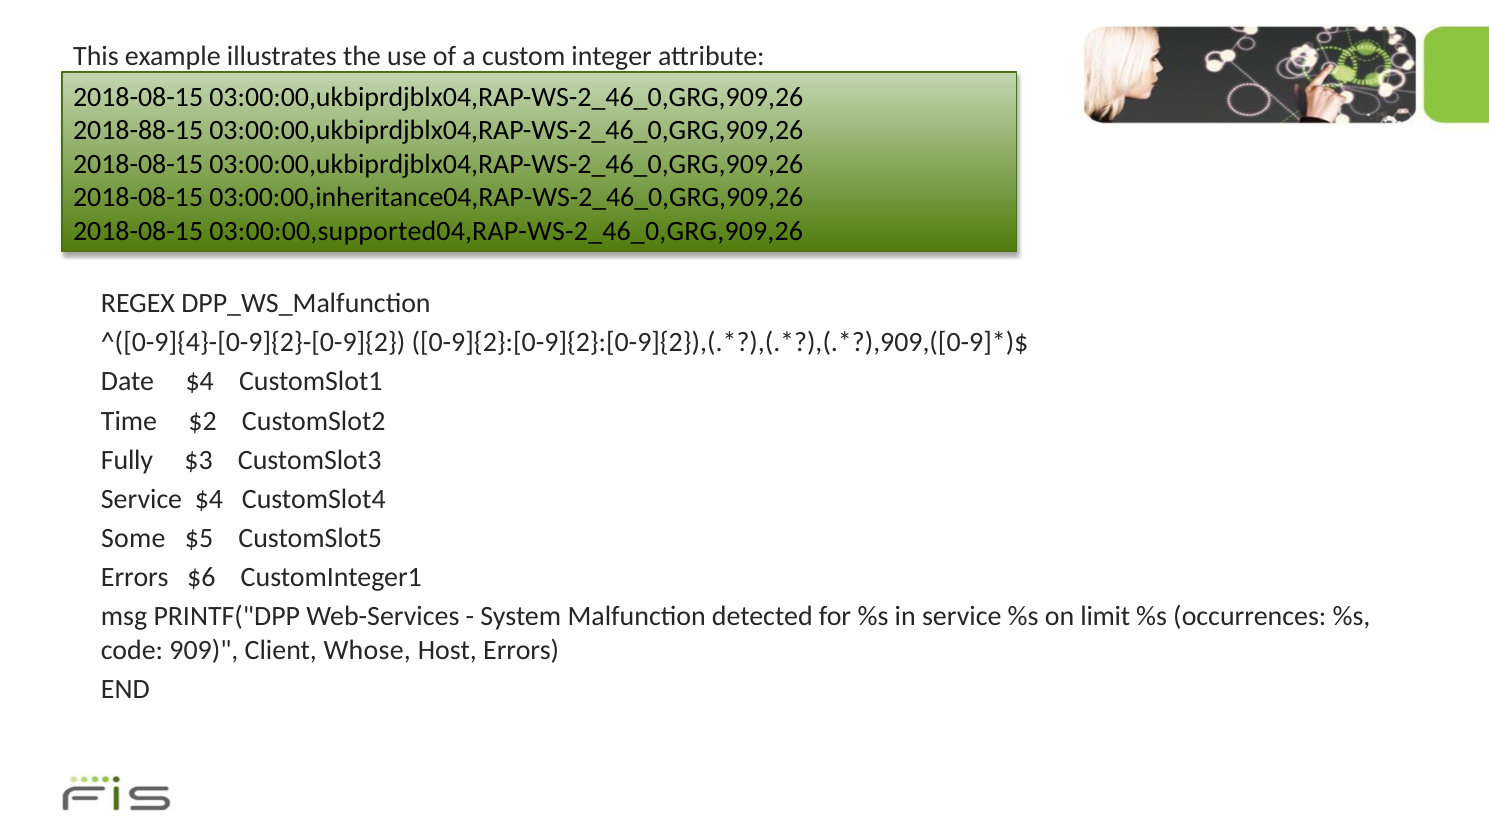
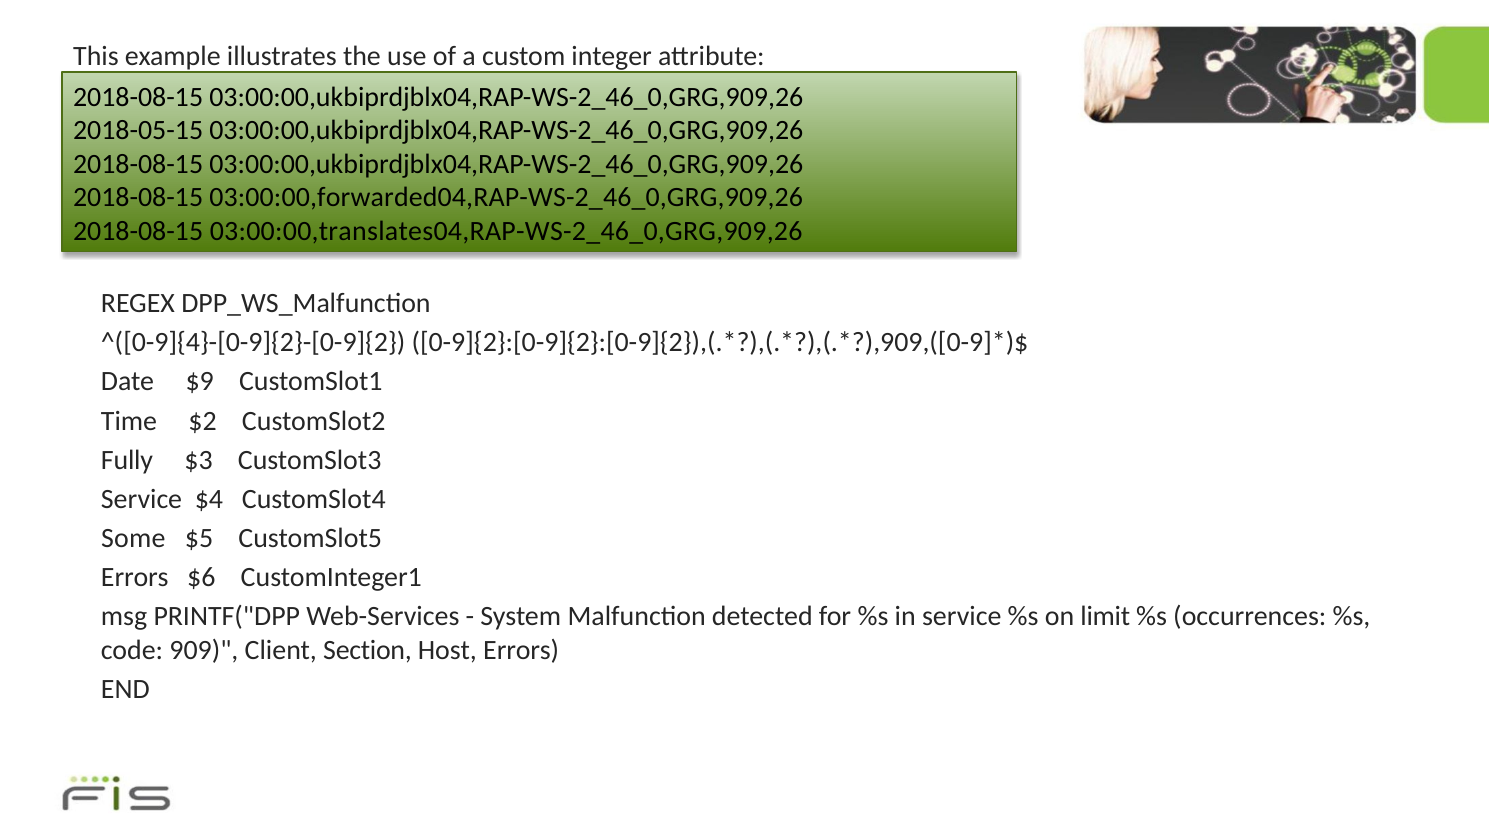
2018-88-15: 2018-88-15 -> 2018-05-15 (138, 130)
03:00:00,inheritance04,RAP-WS-2_46_0,GRG,909,26: 03:00:00,inheritance04,RAP-WS-2_46_0,GRG,909,26 -> 03:00:00,forwarded04,RAP-WS-2_46_0,GRG,909,26 (506, 197)
03:00:00,supported04,RAP-WS-2_46_0,GRG,909,26: 03:00:00,supported04,RAP-WS-2_46_0,GRG,909,26 -> 03:00:00,translates04,RAP-WS-2_46_0,GRG,909,26 (506, 231)
Date $4: $4 -> $9 (200, 382)
Whose: Whose -> Section (368, 650)
